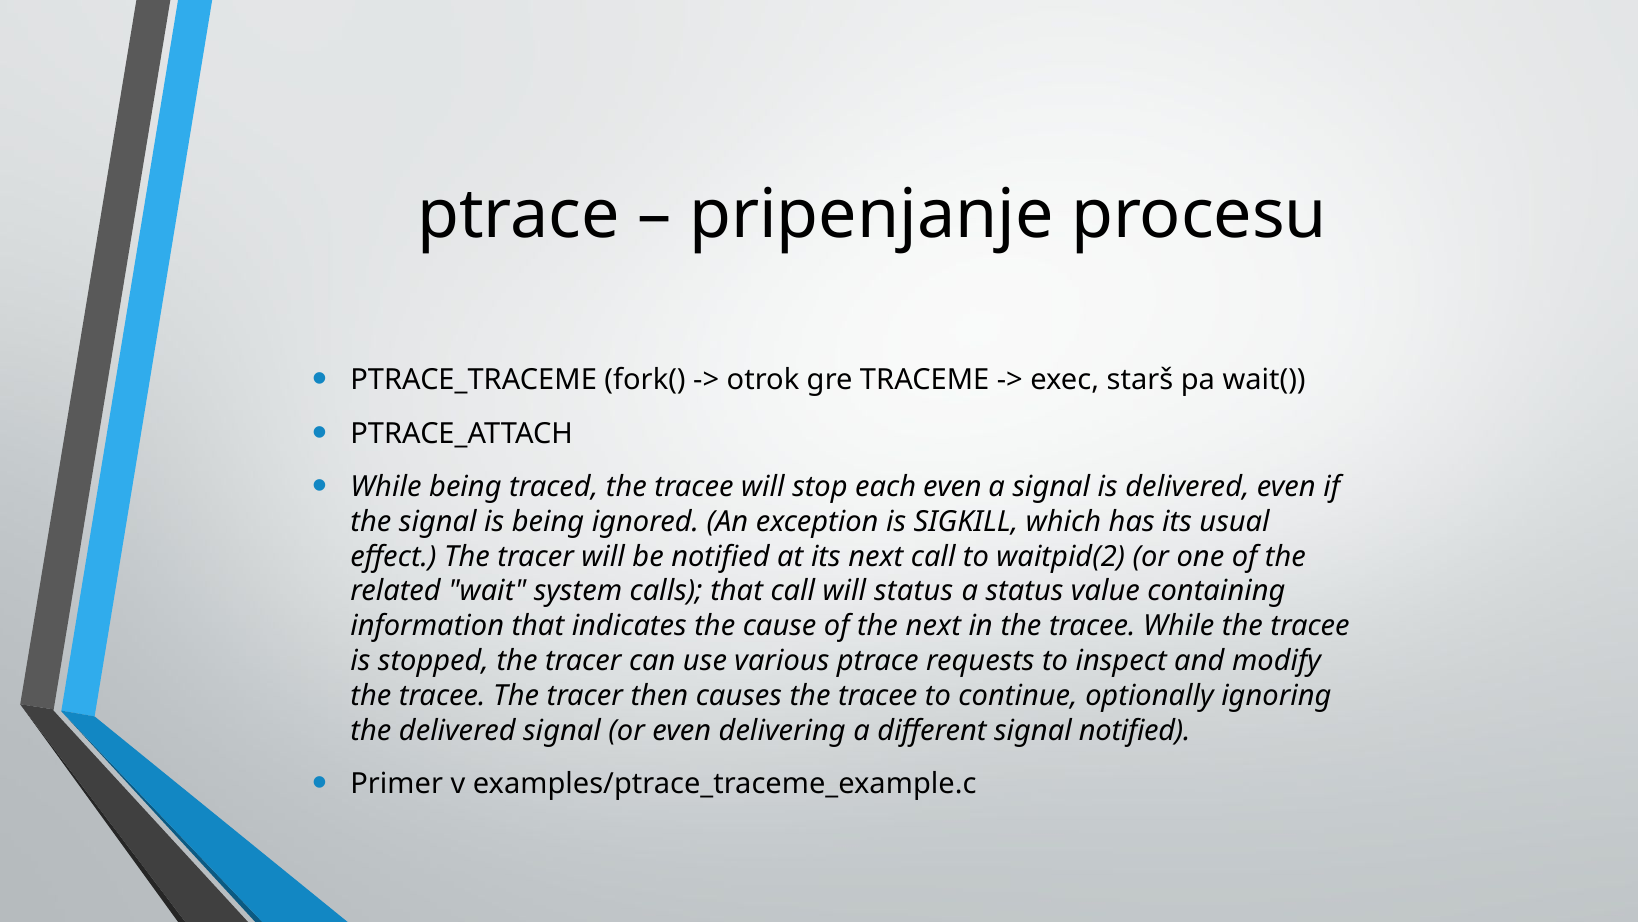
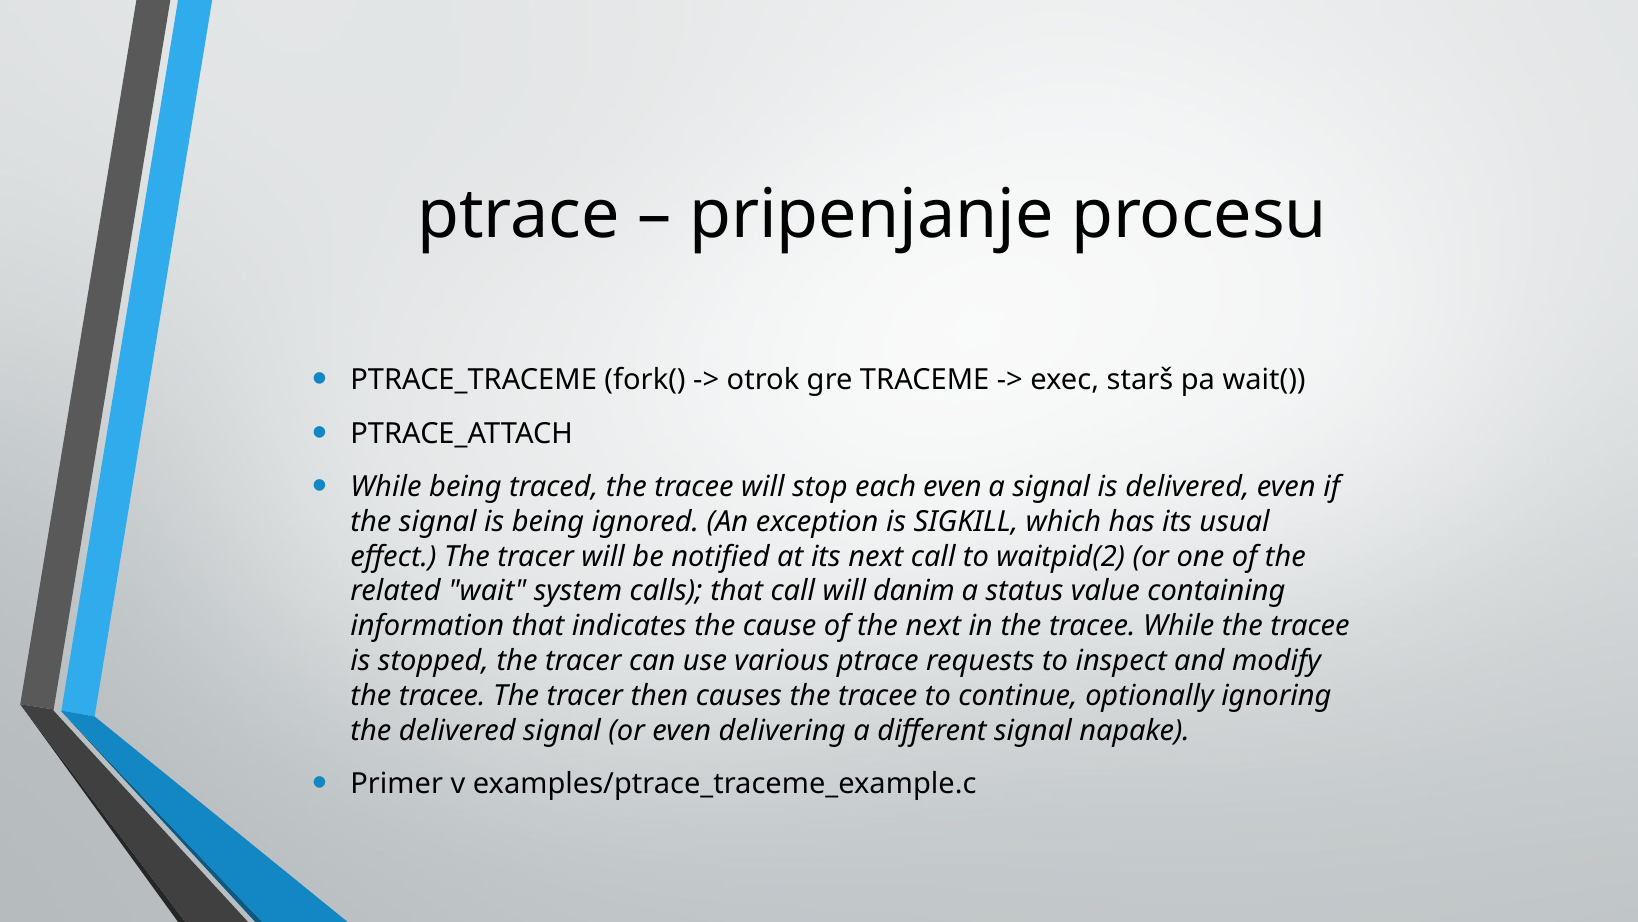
will status: status -> danim (914, 591)
signal notified: notified -> napake (1135, 730)
